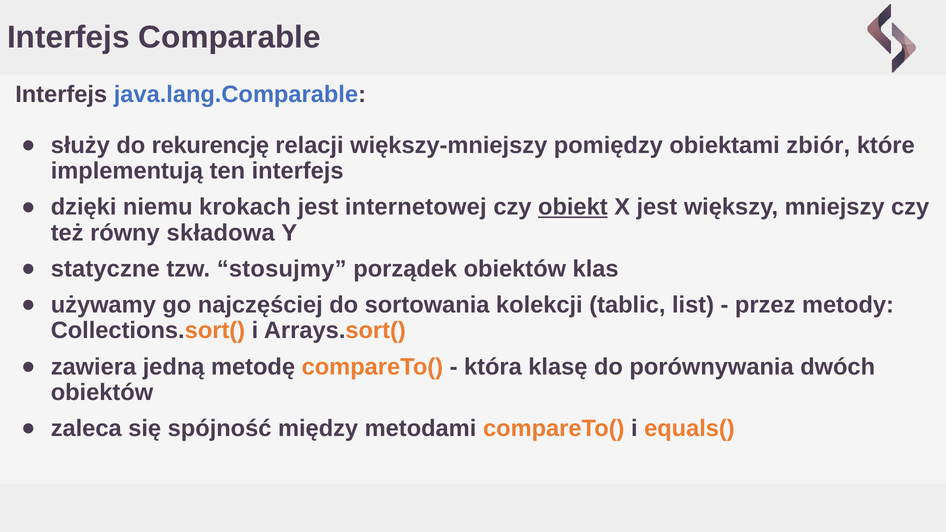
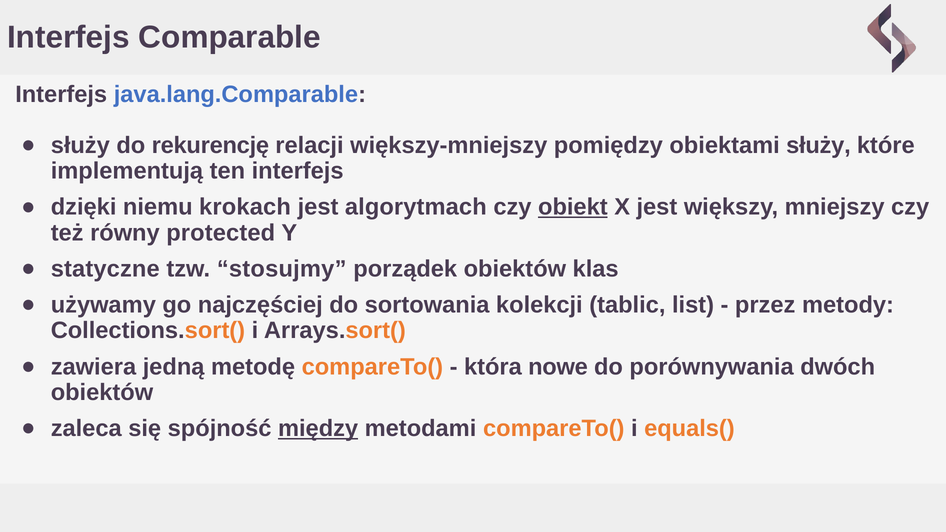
obiektami zbiór: zbiór -> służy (818, 146)
internetowej: internetowej -> algorytmach (416, 207)
składowa: składowa -> protected (221, 233)
klasę: klasę -> nowe (558, 367)
między underline: none -> present (318, 429)
